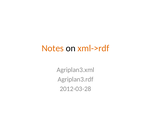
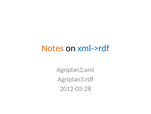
xml->rdf colour: orange -> blue (93, 48)
